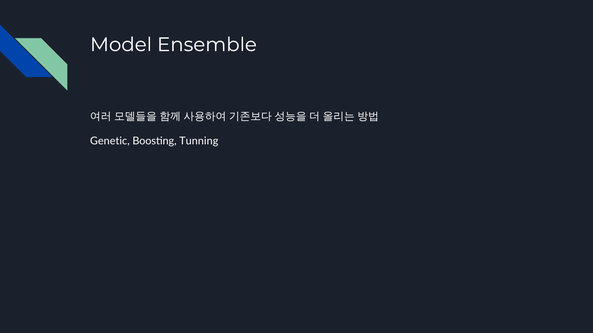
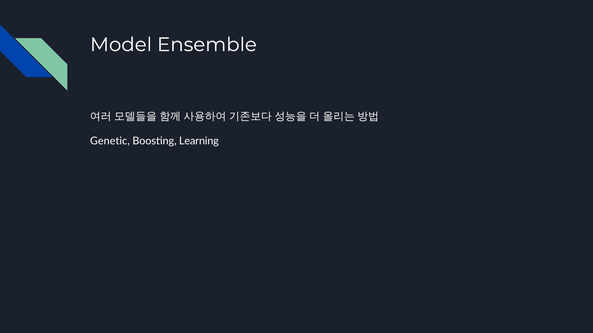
Tunning: Tunning -> Learning (199, 141)
